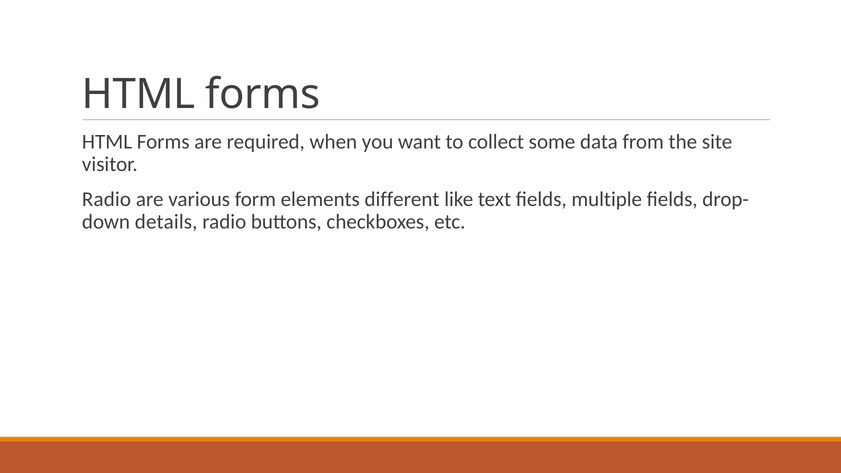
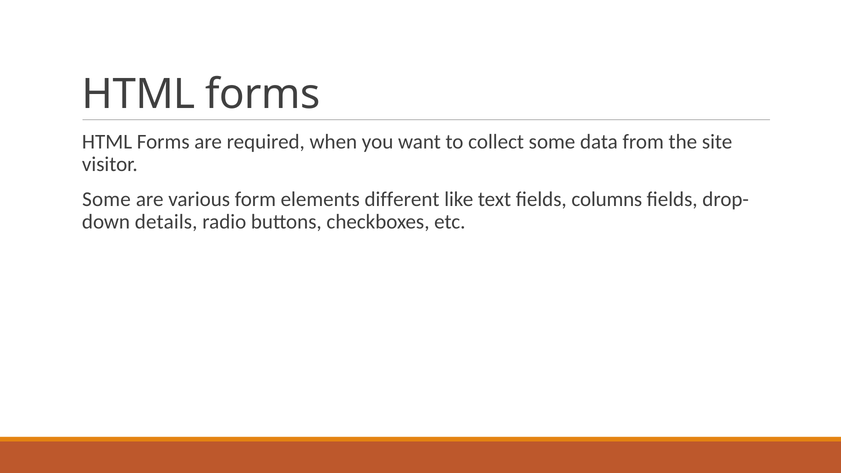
Radio: Radio -> Some (106, 199)
multiple: multiple -> columns (607, 199)
